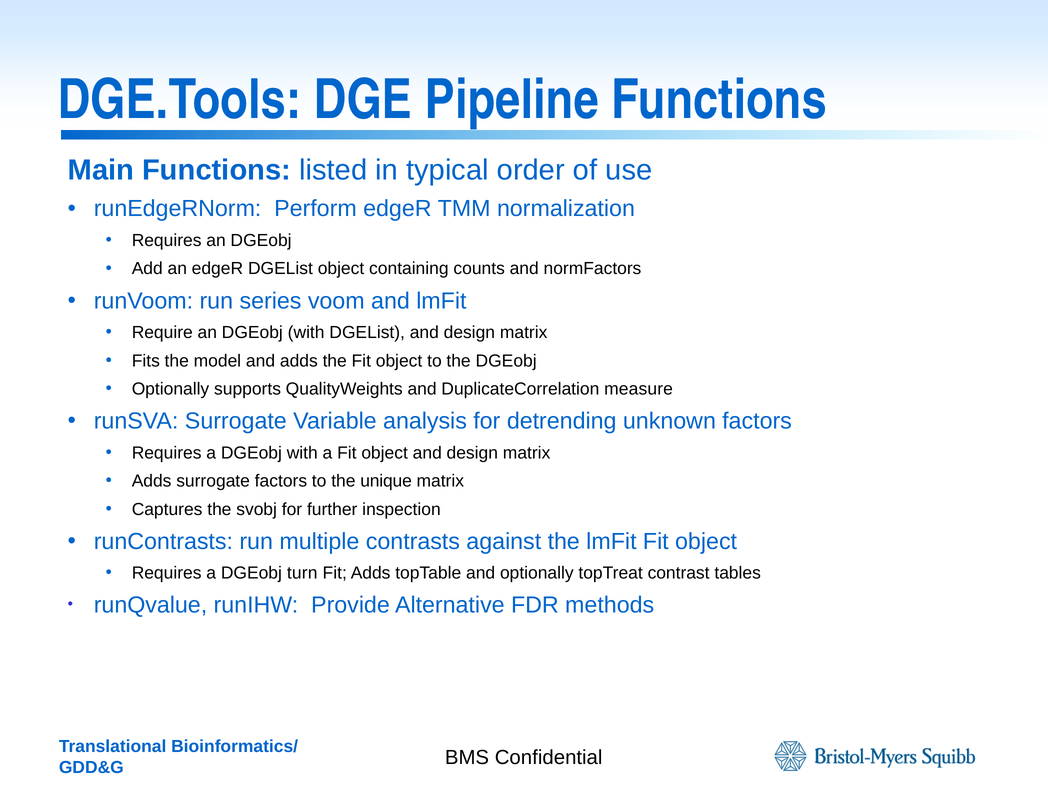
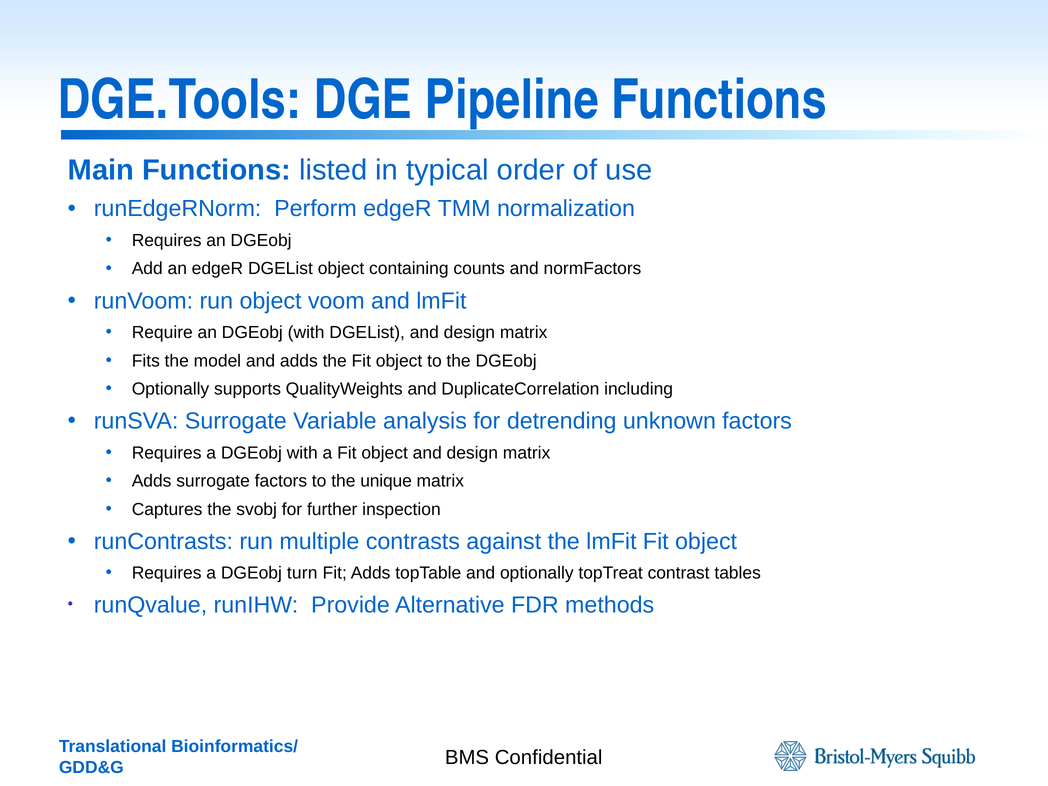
run series: series -> object (271, 301)
measure: measure -> including (639, 389)
